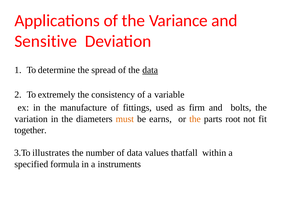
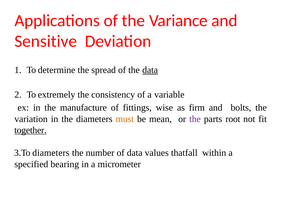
used: used -> wise (164, 108)
earns: earns -> mean (161, 119)
the colour: orange -> purple (195, 119)
together underline: none -> present (30, 130)
illustrates: illustrates -> diameters (51, 153)
formula: formula -> bearing (65, 164)
instruments: instruments -> micrometer (119, 164)
